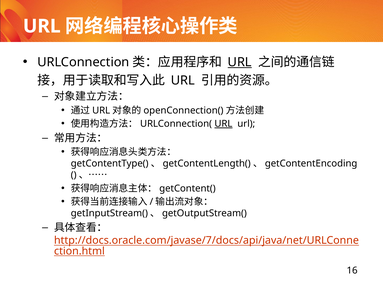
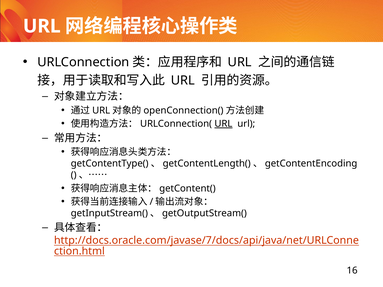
URL underline: present -> none (240, 62)
